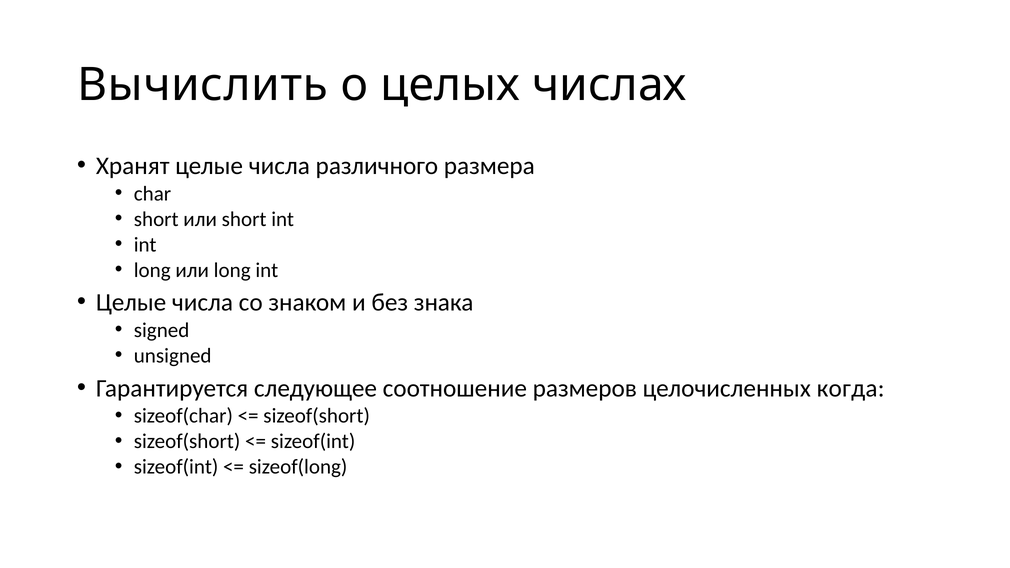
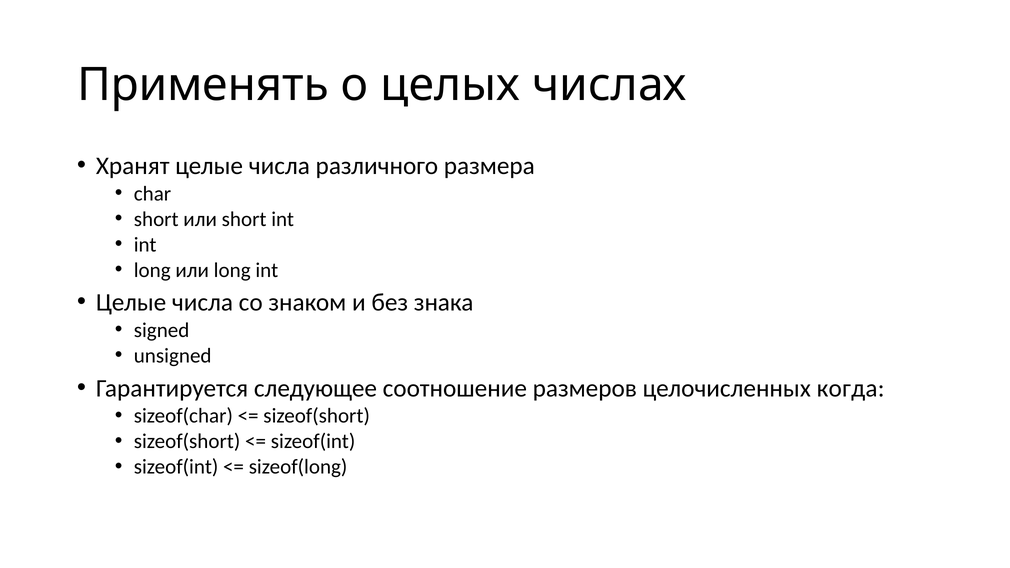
Вычислить: Вычислить -> Применять (203, 85)
